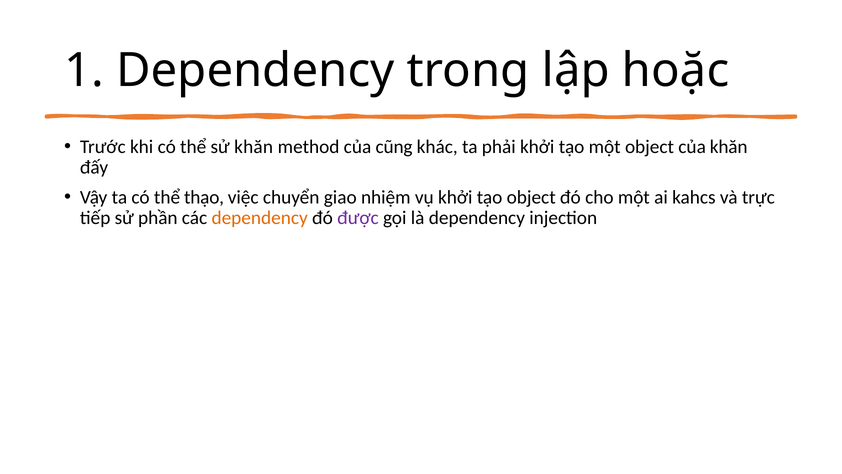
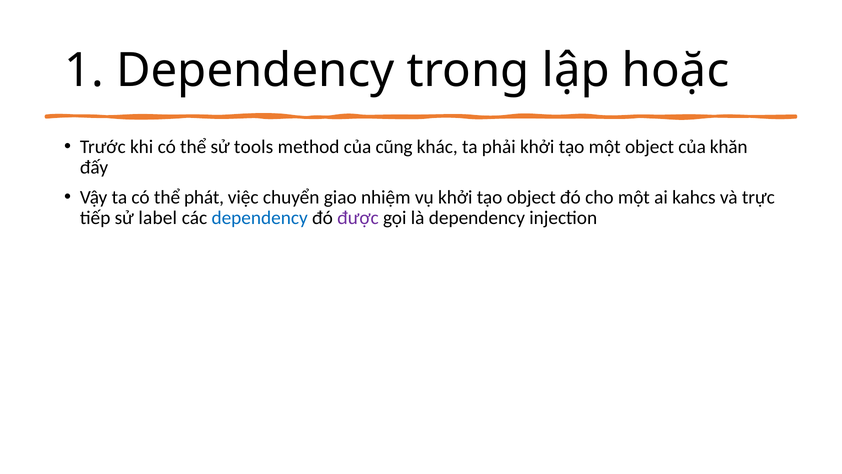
sử khăn: khăn -> tools (254, 147)
thạo: thạo -> phát (204, 197)
phần: phần -> label (158, 218)
dependency colour: orange -> blue (260, 218)
